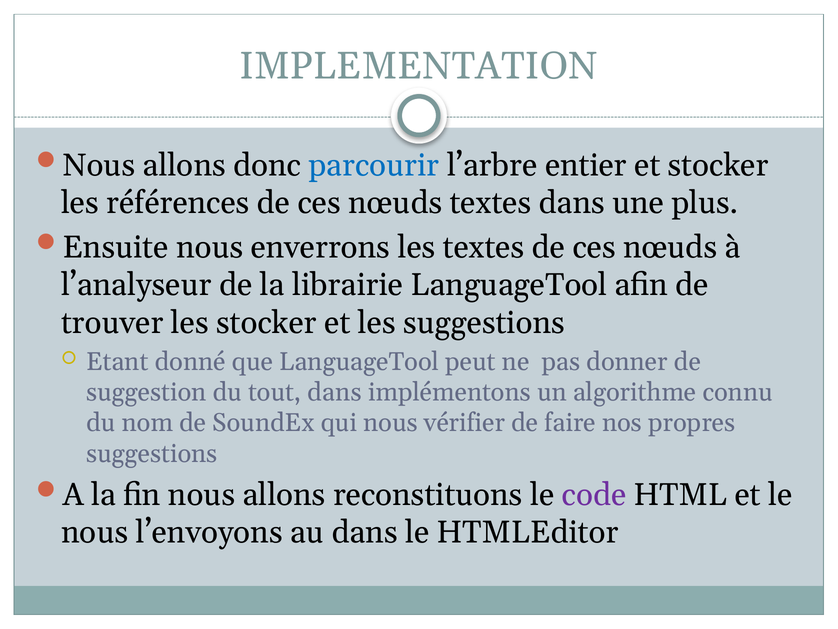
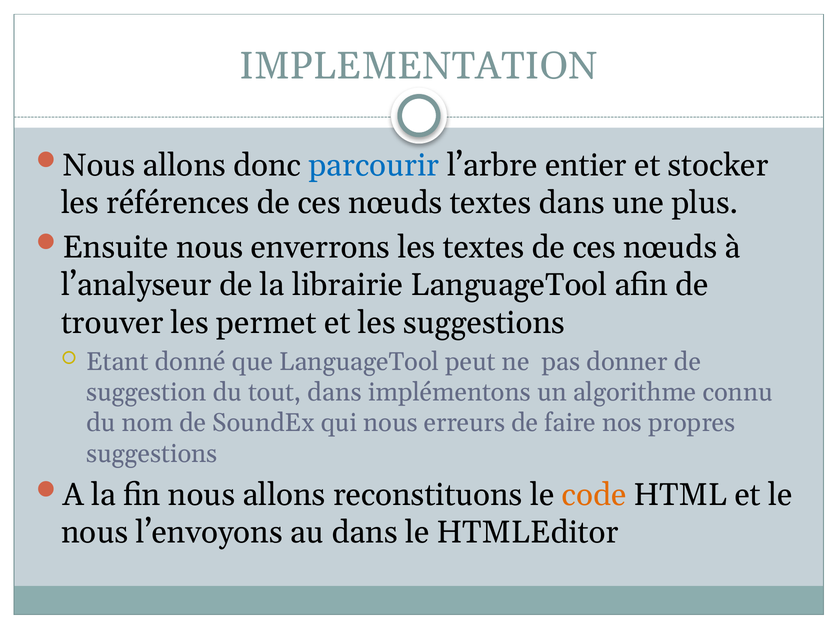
les stocker: stocker -> permet (266, 322)
vérifier: vérifier -> erreurs (465, 423)
code colour: purple -> orange (594, 494)
